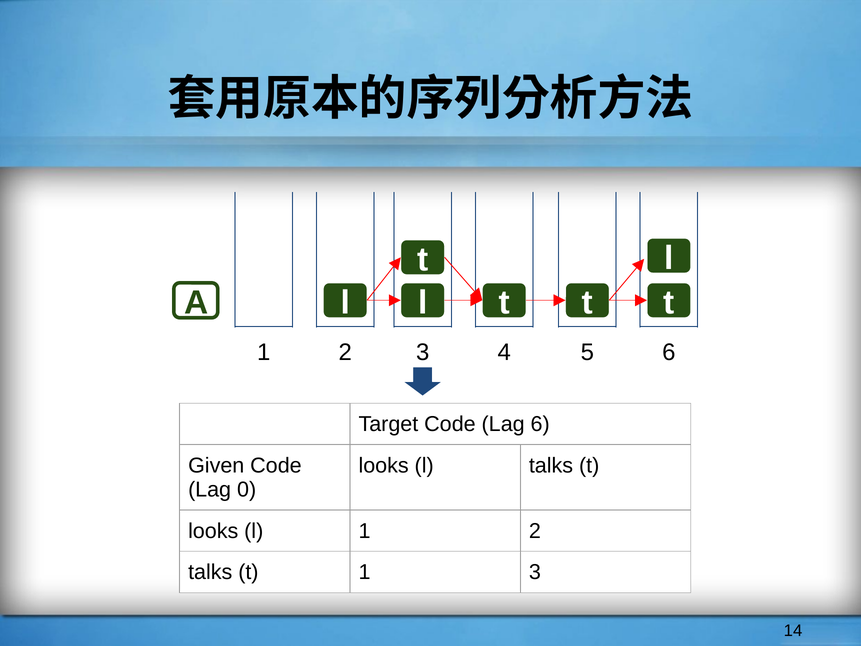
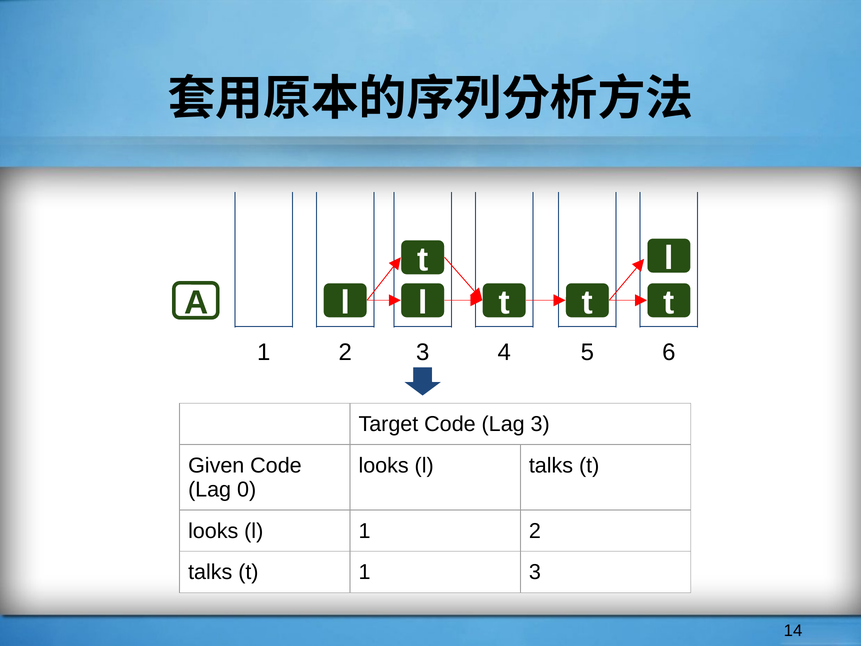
Lag 6: 6 -> 3 (540, 424)
